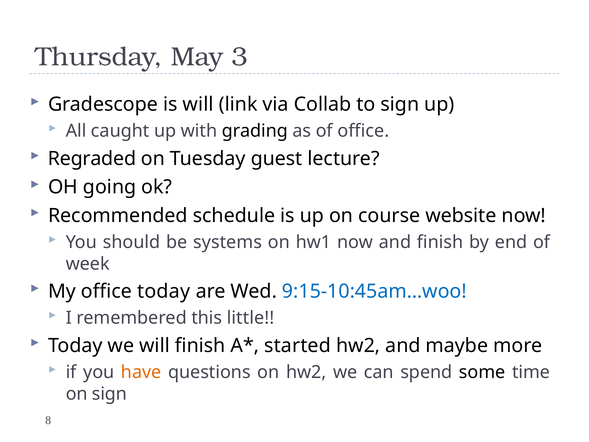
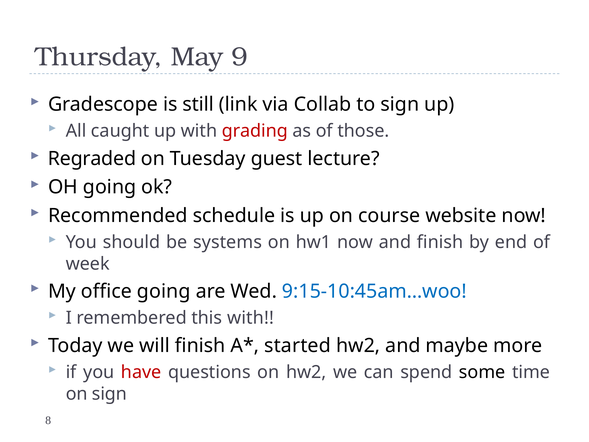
3: 3 -> 9 (240, 57)
is will: will -> still (198, 104)
grading colour: black -> red (255, 131)
of office: office -> those (363, 131)
office today: today -> going (164, 291)
this little: little -> with (251, 318)
have colour: orange -> red (141, 372)
